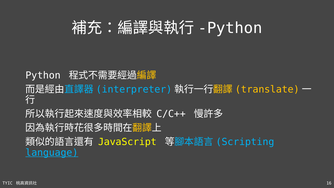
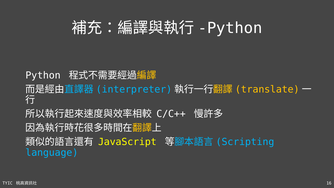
language underline: present -> none (52, 152)
